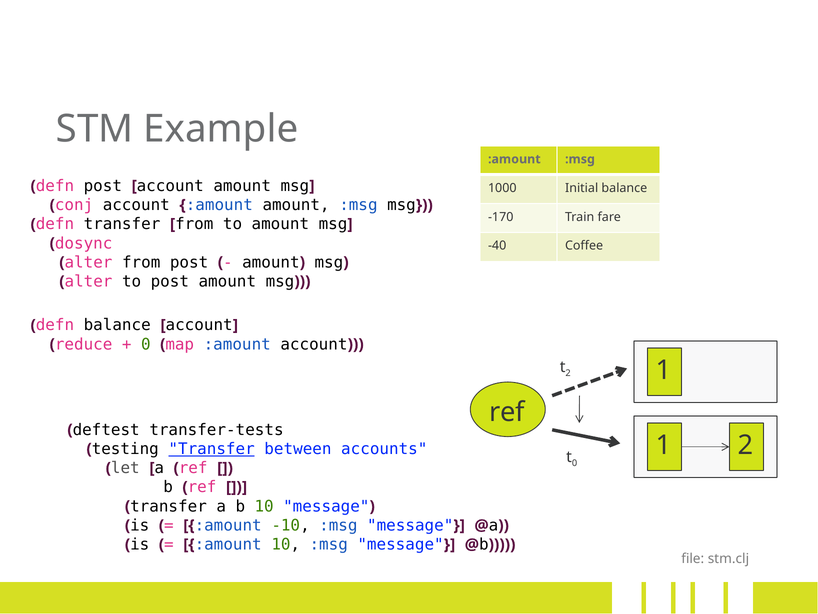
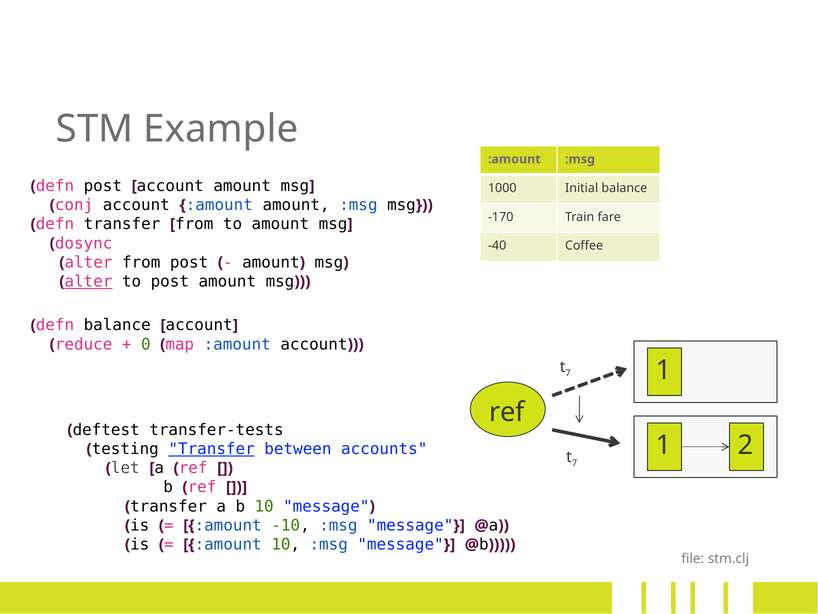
alter underline: none -> present (89, 281)
2: 2 -> 7 (568, 373)
0: 0 -> 7 (575, 463)
